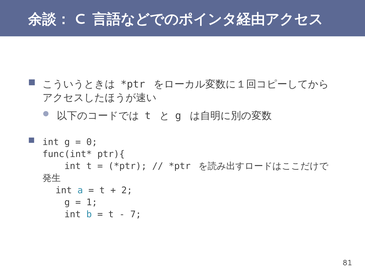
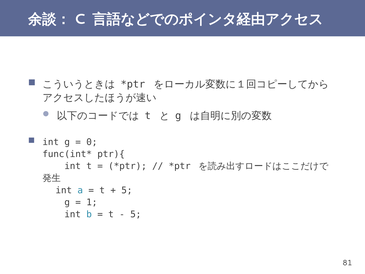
2: 2 -> 5 (127, 190)
7: 7 -> 5 (136, 214)
